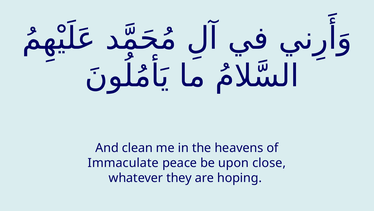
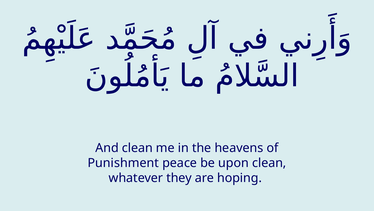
Immaculate: Immaculate -> Punishment (123, 163)
upon close: close -> clean (269, 163)
